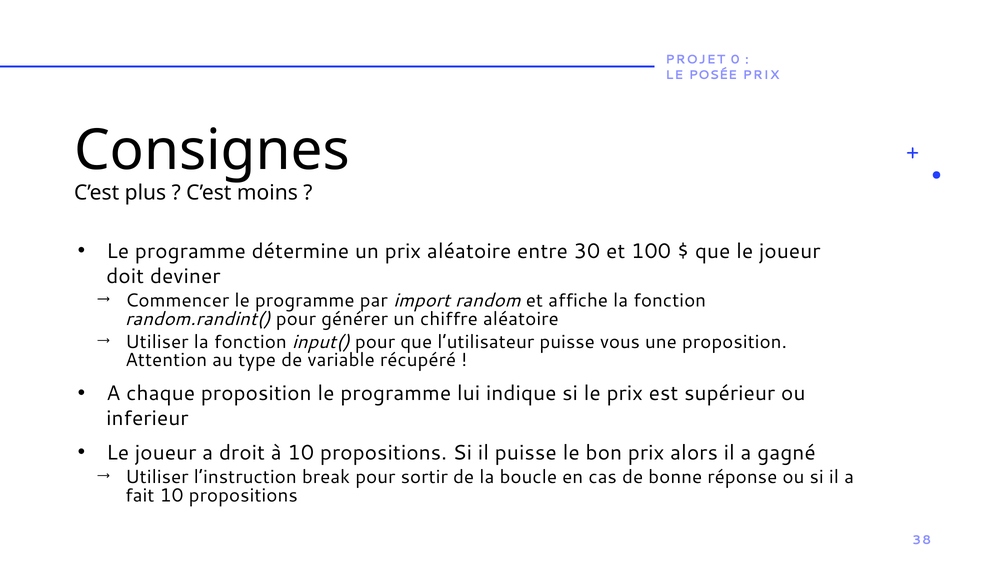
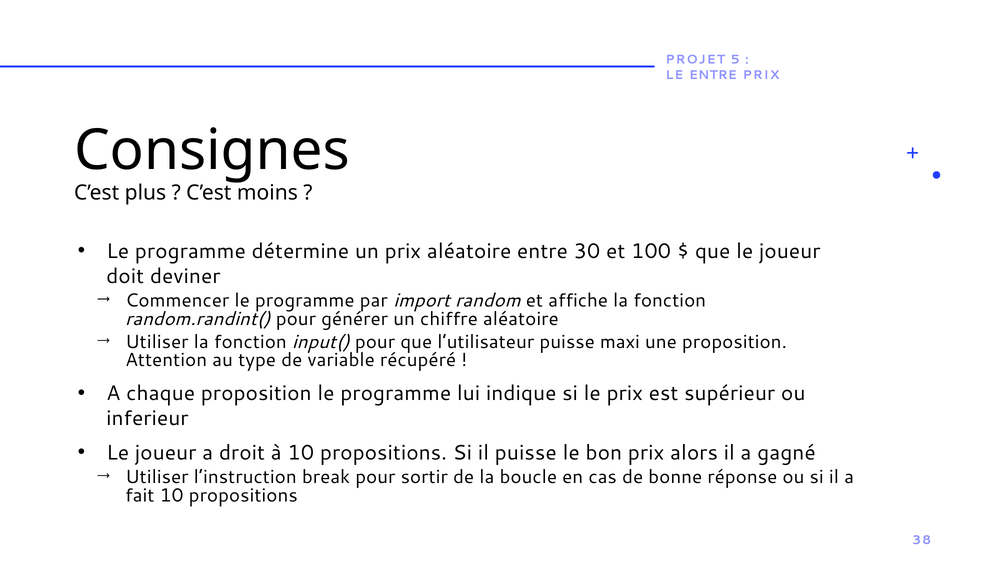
0: 0 -> 5 (735, 60)
LE POSÉE: POSÉE -> ENTRE (713, 75)
vous: vous -> maxi (620, 342)
